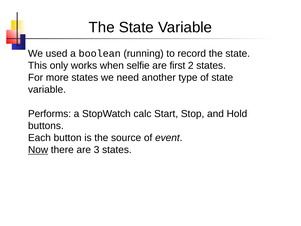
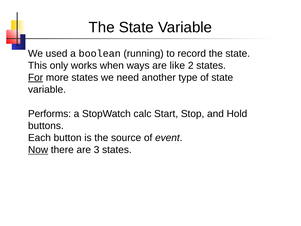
selfie: selfie -> ways (138, 65)
first: first -> like (177, 65)
For underline: none -> present (36, 77)
